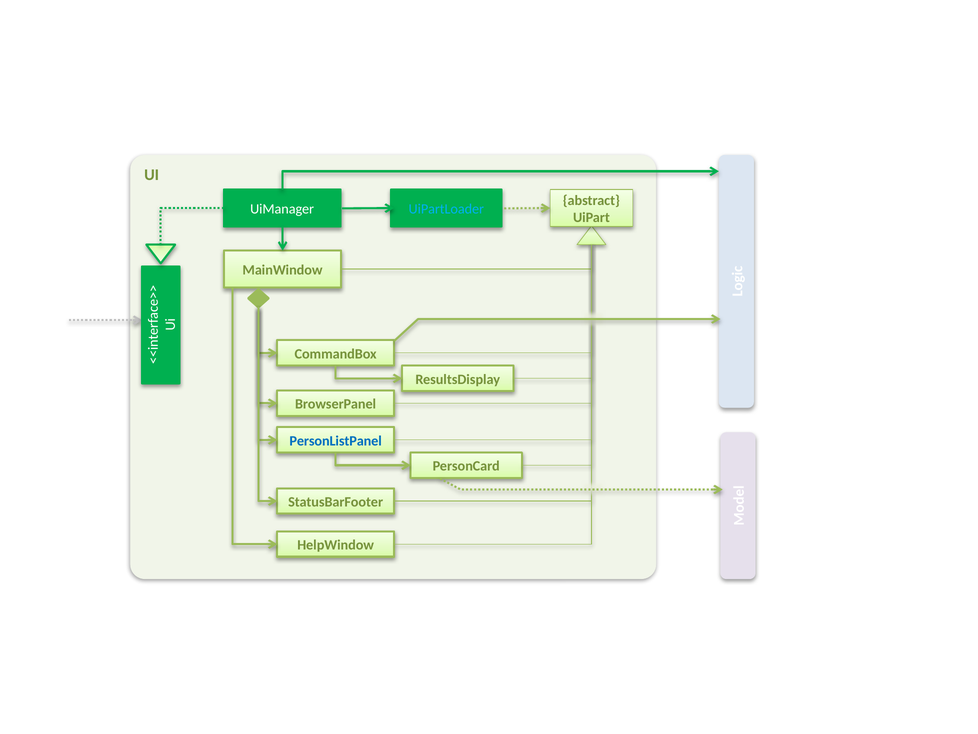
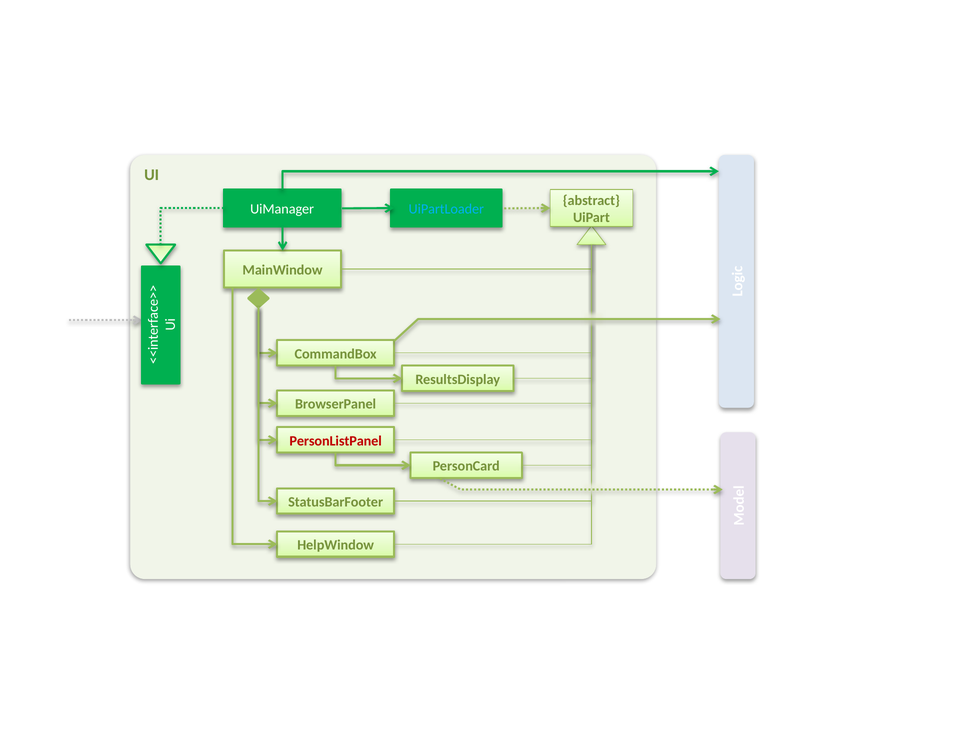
PersonListPanel colour: blue -> red (336, 441)
